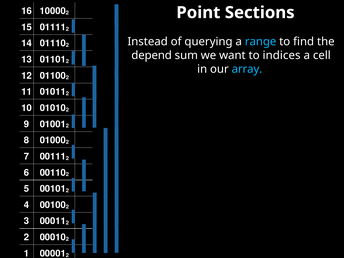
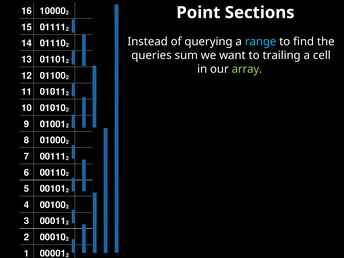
depend: depend -> queries (152, 55)
indices: indices -> trailing (282, 55)
array colour: light blue -> light green (247, 69)
